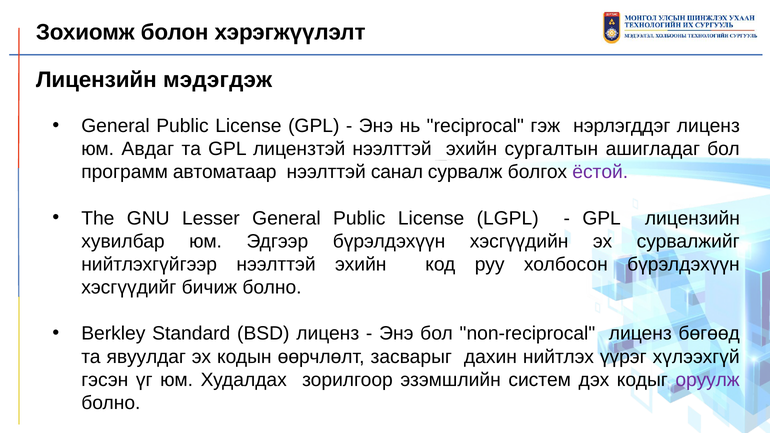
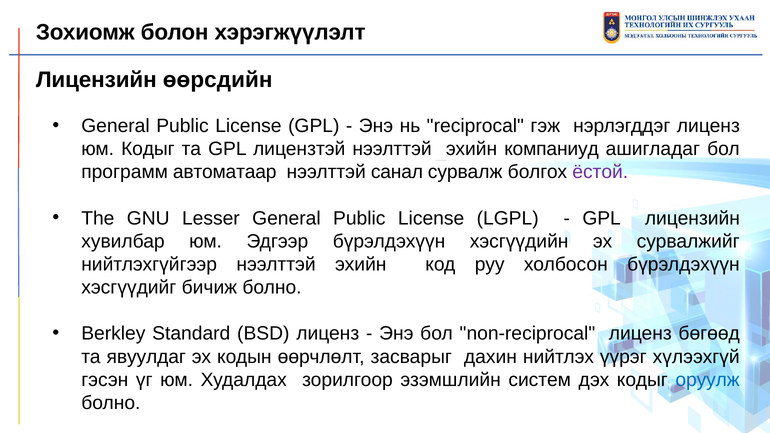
мэдэгдэж: мэдэгдэж -> өөрсдийн (218, 80)
юм Авдаг: Авдаг -> Кодыг (148, 149)
сургалтын: сургалтын -> компаниуд (552, 149)
оруулж colour: purple -> blue (708, 380)
